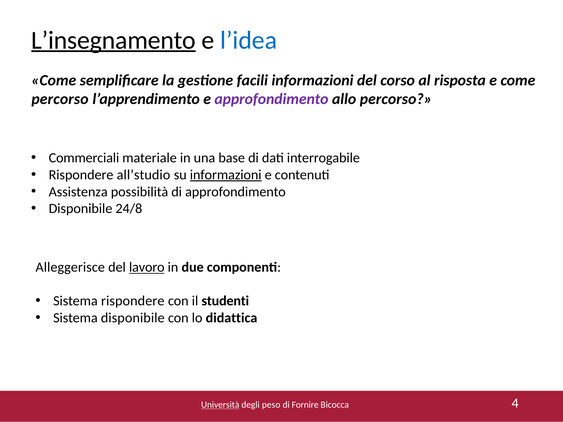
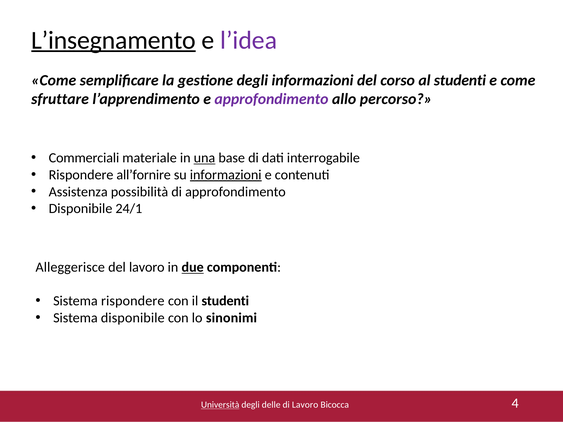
l’idea colour: blue -> purple (249, 40)
gestione facili: facili -> degli (252, 80)
al risposta: risposta -> studenti (460, 80)
percorso: percorso -> sfruttare (60, 99)
una underline: none -> present (204, 158)
all’studio: all’studio -> all’fornire (144, 175)
24/8: 24/8 -> 24/1 (129, 209)
lavoro underline: present -> none (147, 267)
due underline: none -> present (193, 267)
didattica: didattica -> sinonimi (231, 318)
peso: peso -> delle (271, 405)
di Fornire: Fornire -> Lavoro (305, 405)
